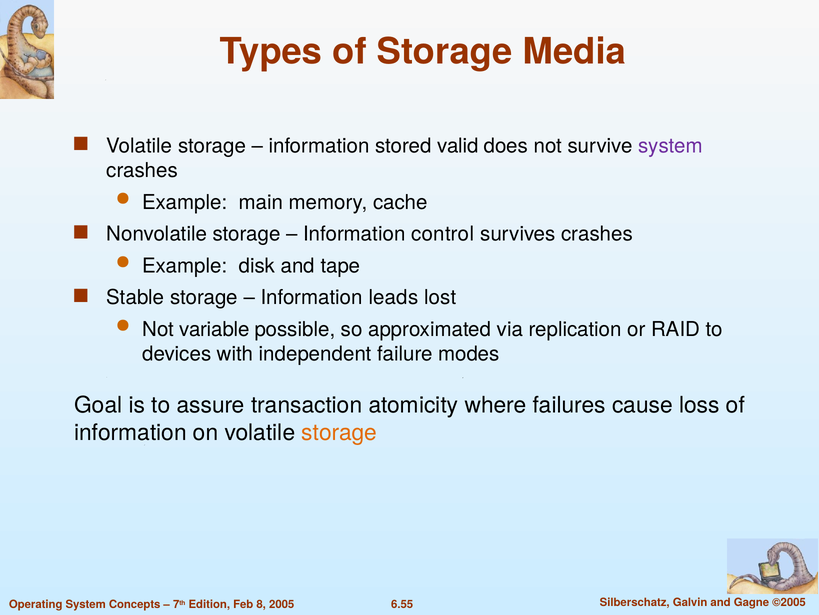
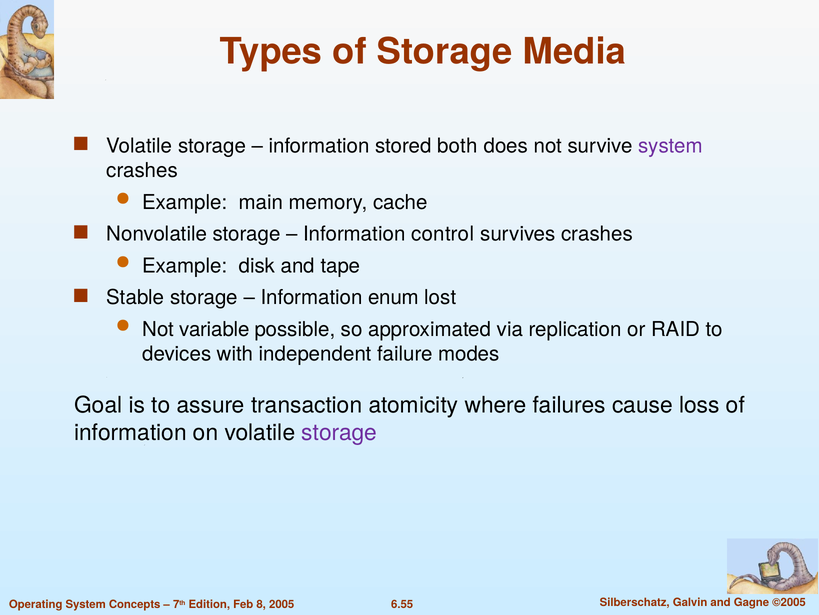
valid: valid -> both (458, 146)
leads: leads -> enum (394, 297)
storage colour: orange -> purple (339, 432)
